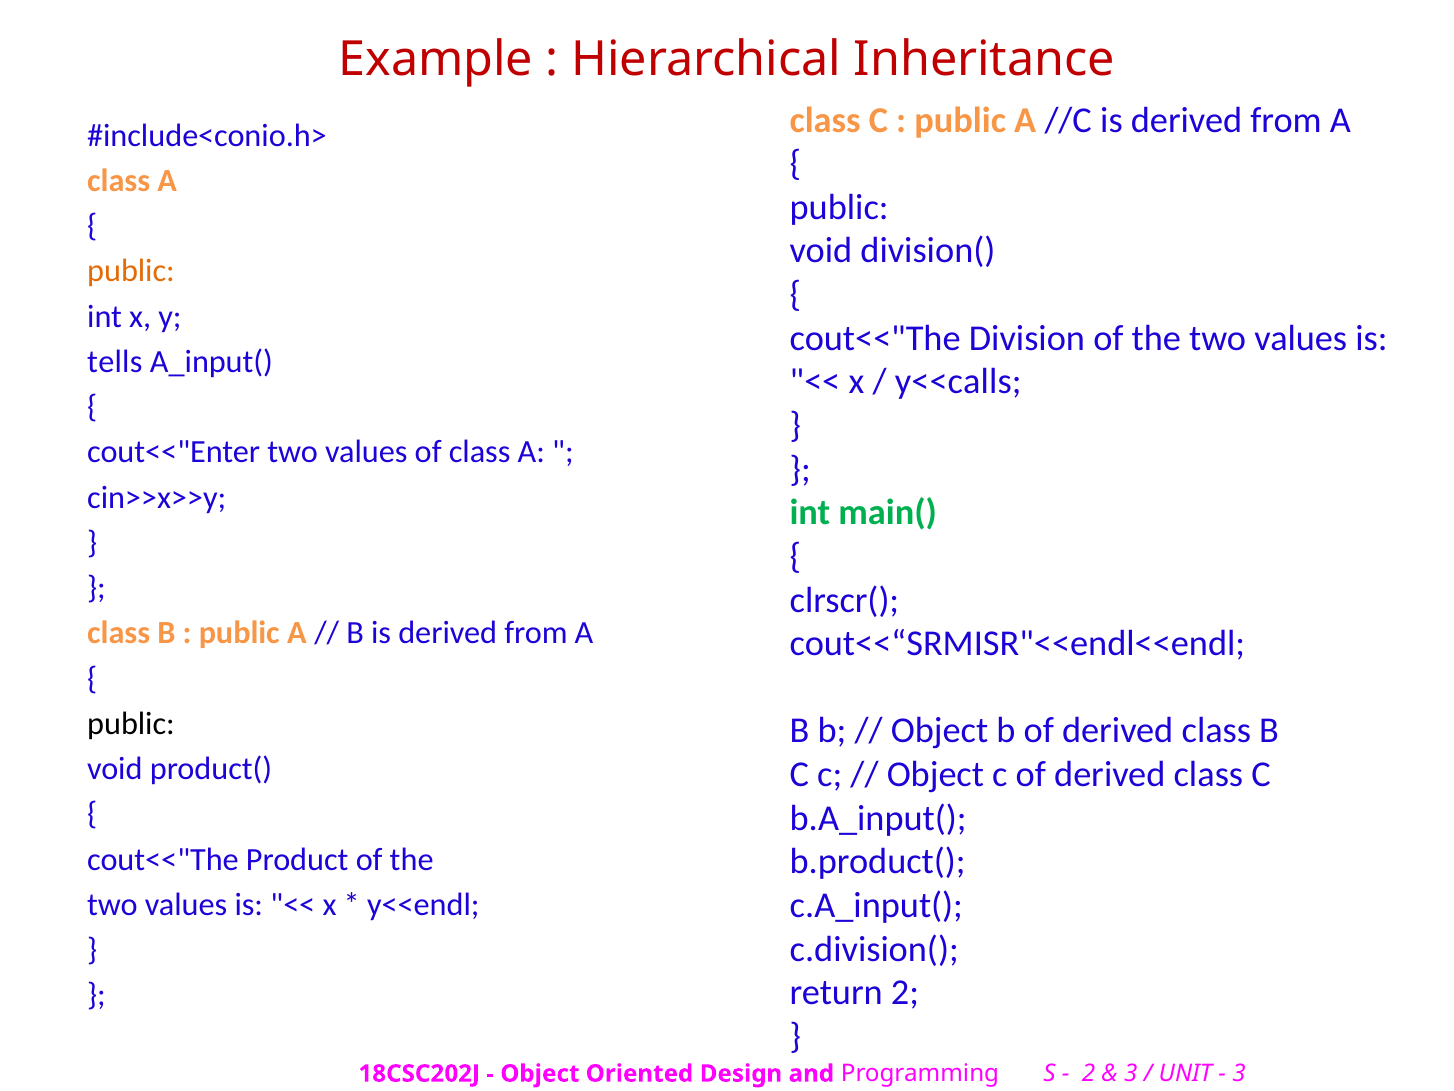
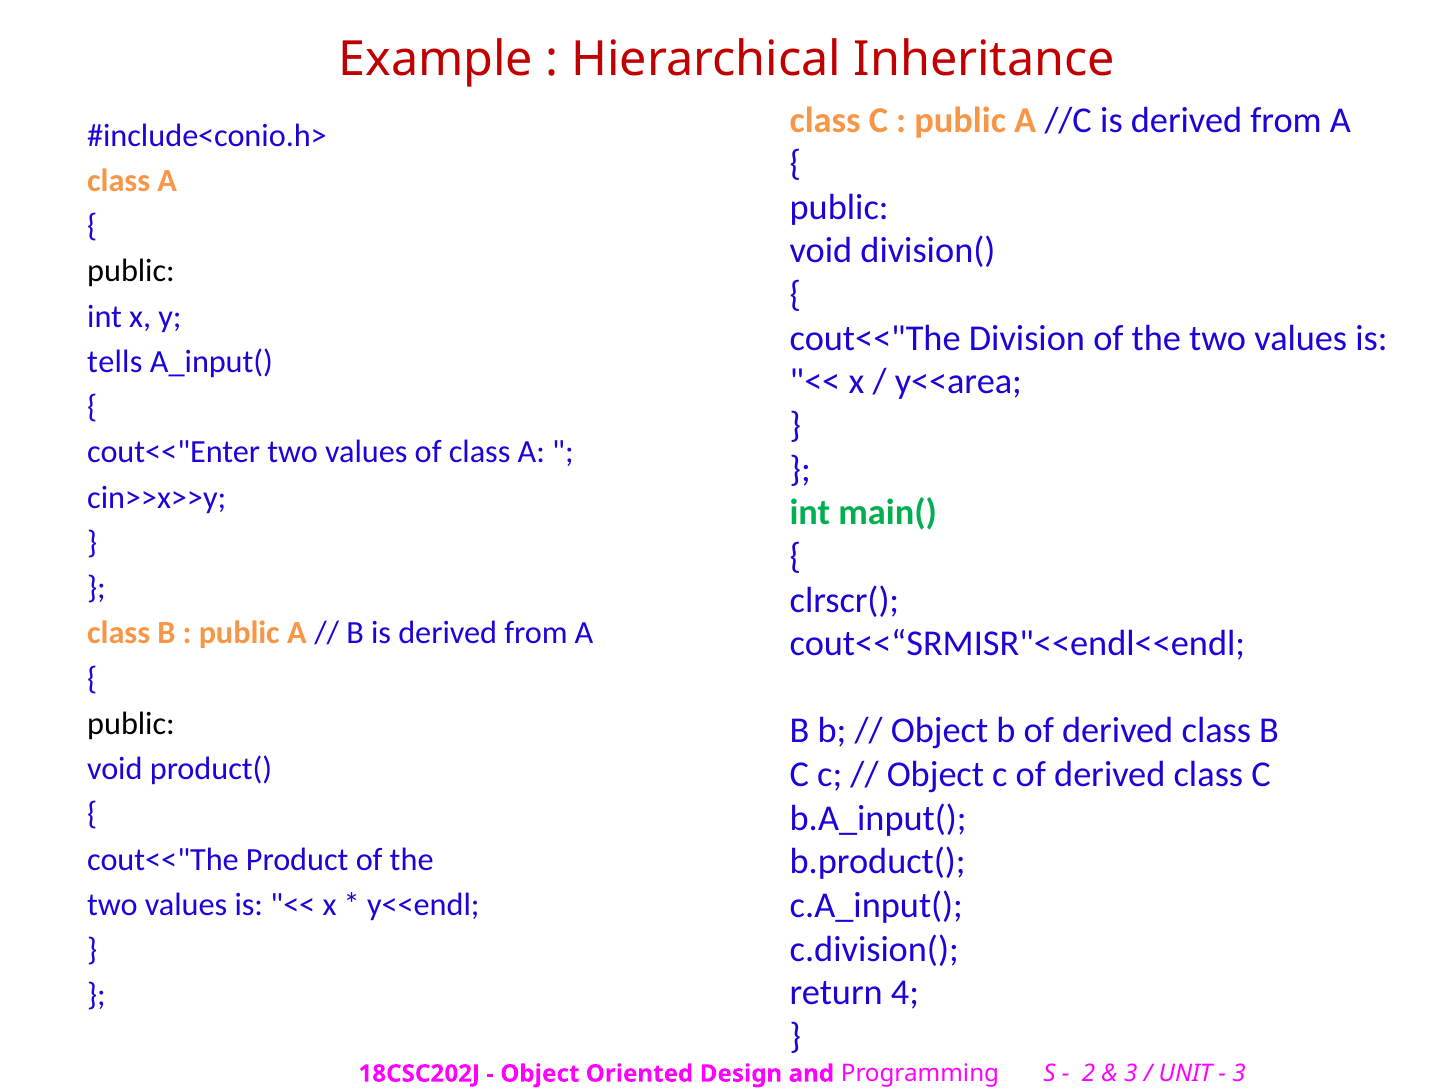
public colour: orange -> black (131, 271)
y<<calls: y<<calls -> y<<area (958, 382)
return 2: 2 -> 4 (905, 992)
